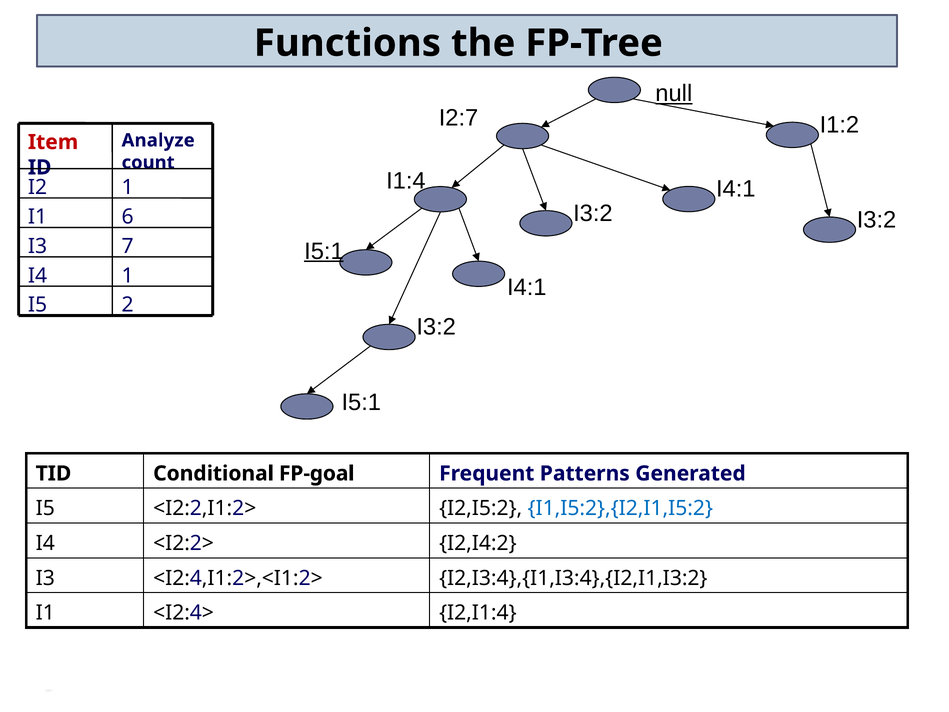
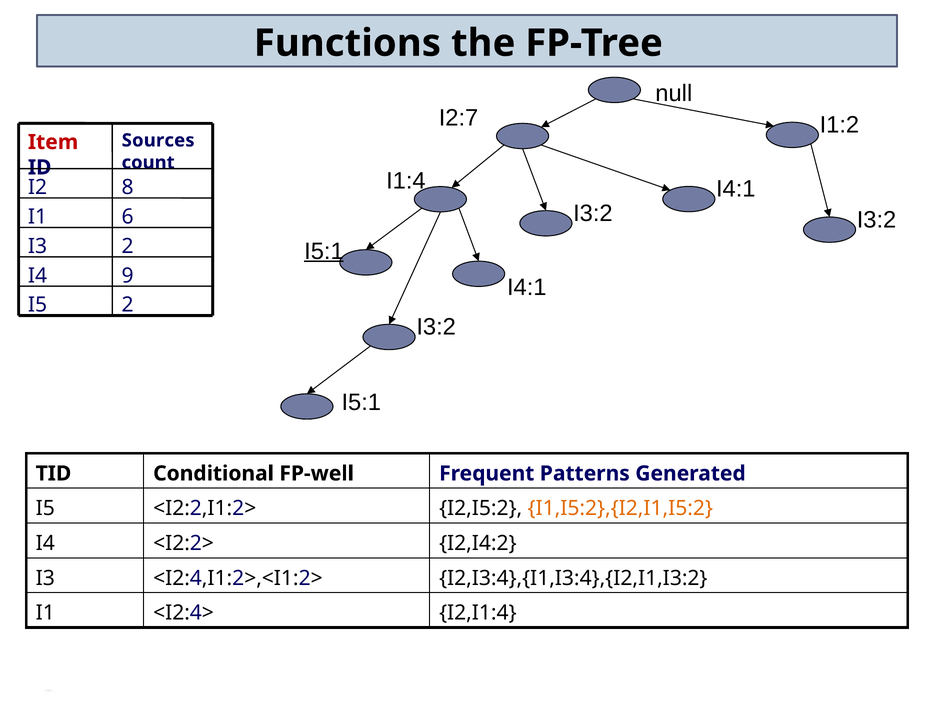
null underline: present -> none (674, 93)
Analyze: Analyze -> Sources (158, 140)
I2 1: 1 -> 8 (128, 187)
I3 7: 7 -> 2 (128, 246)
I4 1: 1 -> 9 (128, 276)
FP-goal: FP-goal -> FP-well (317, 473)
I1,I5:2},{I2,I1,I5:2 colour: blue -> orange (620, 508)
